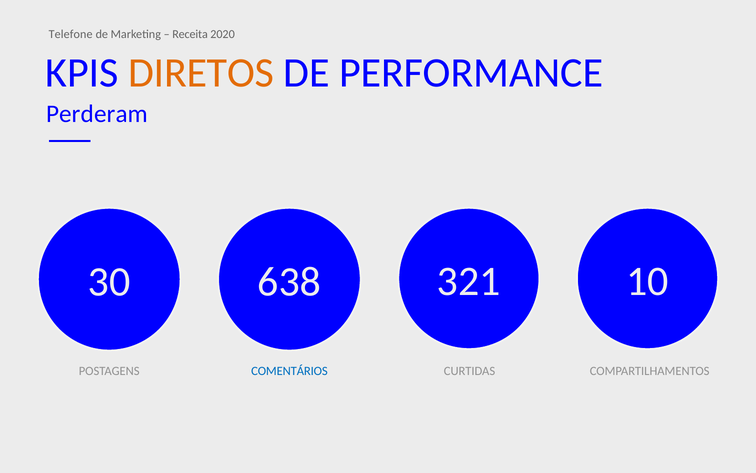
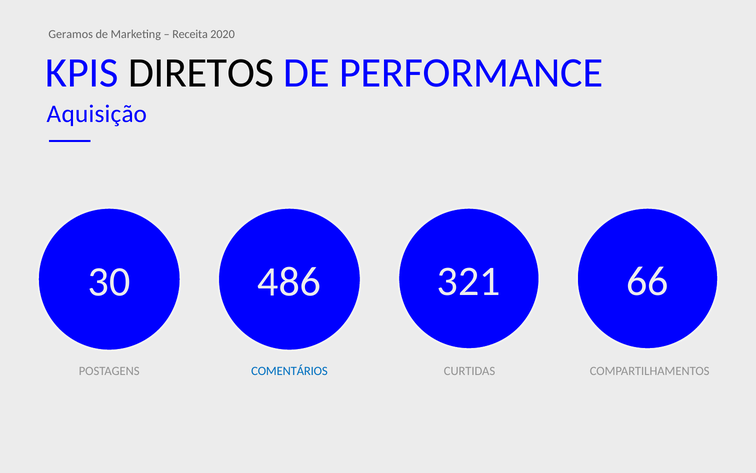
Telefone: Telefone -> Geramos (71, 34)
DIRETOS colour: orange -> black (201, 73)
Perderam: Perderam -> Aquisição (97, 114)
638: 638 -> 486 (289, 282)
10: 10 -> 66 (647, 281)
